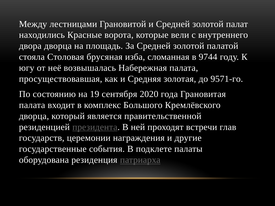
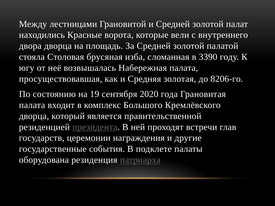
9744: 9744 -> 3390 (208, 57)
9571-го: 9571-го -> 8206-го (227, 79)
